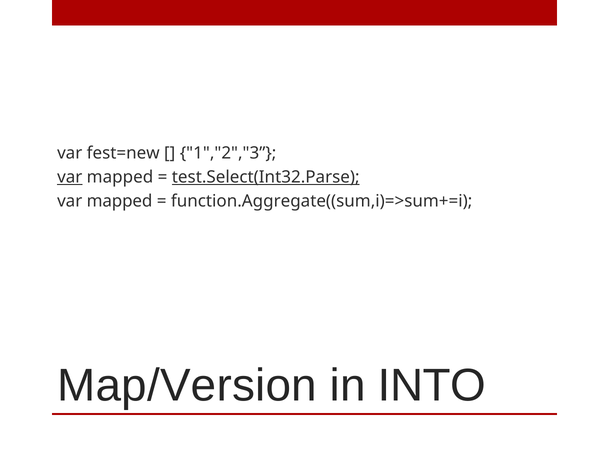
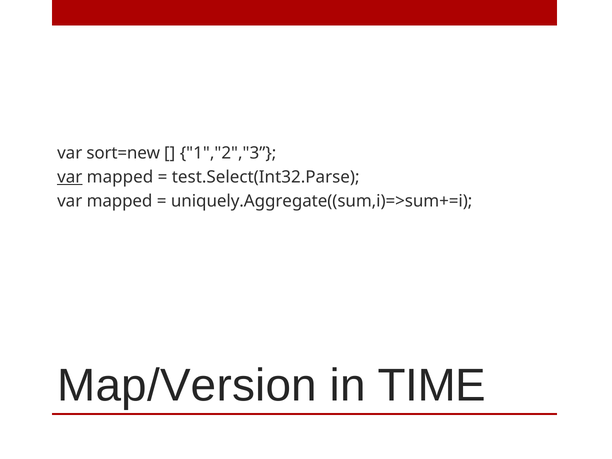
fest=new: fest=new -> sort=new (123, 153)
test.Select(Int32.Parse underline: present -> none (266, 177)
function.Aggregate((sum,i)=>sum+=i: function.Aggregate((sum,i)=>sum+=i -> uniquely.Aggregate((sum,i)=>sum+=i (322, 201)
INTO: INTO -> TIME (432, 386)
